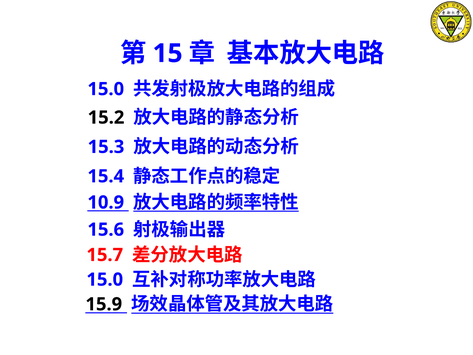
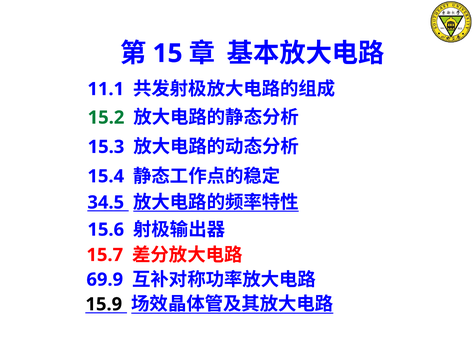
15.0: 15.0 -> 11.1 (106, 89)
15.2 colour: black -> green (106, 117)
10.9: 10.9 -> 34.5 (106, 202)
15.0: 15.0 -> 69.9 (105, 279)
